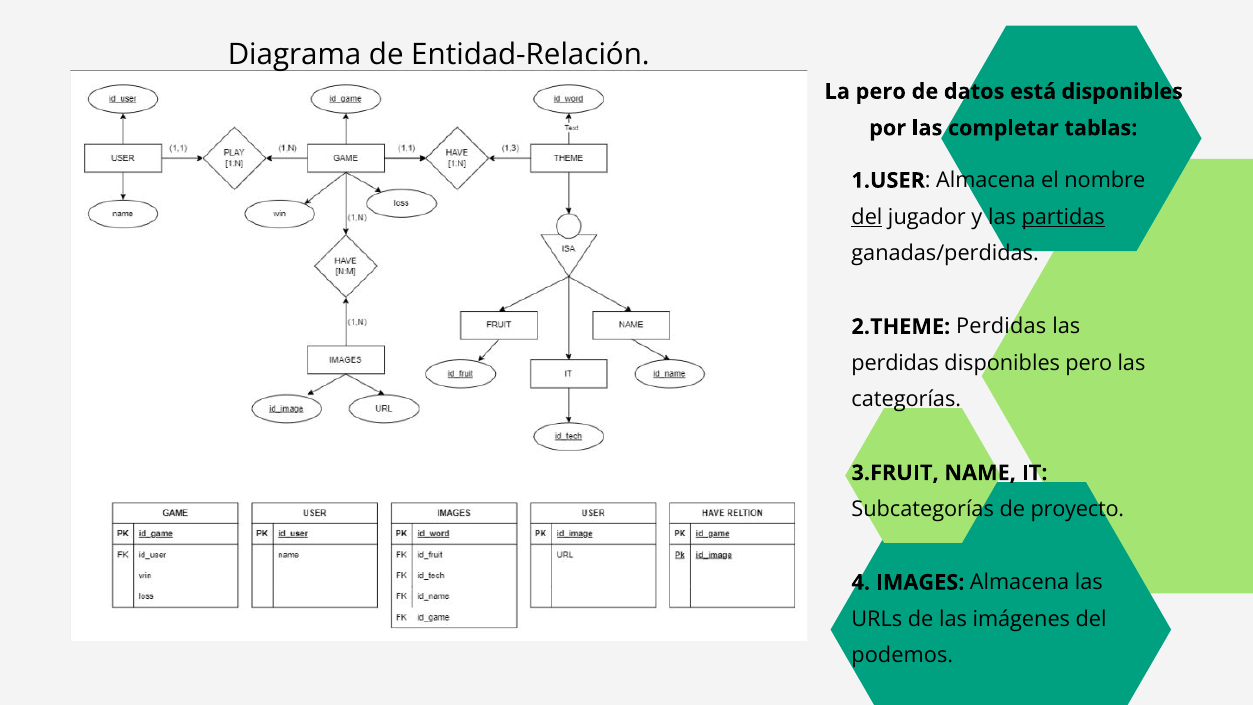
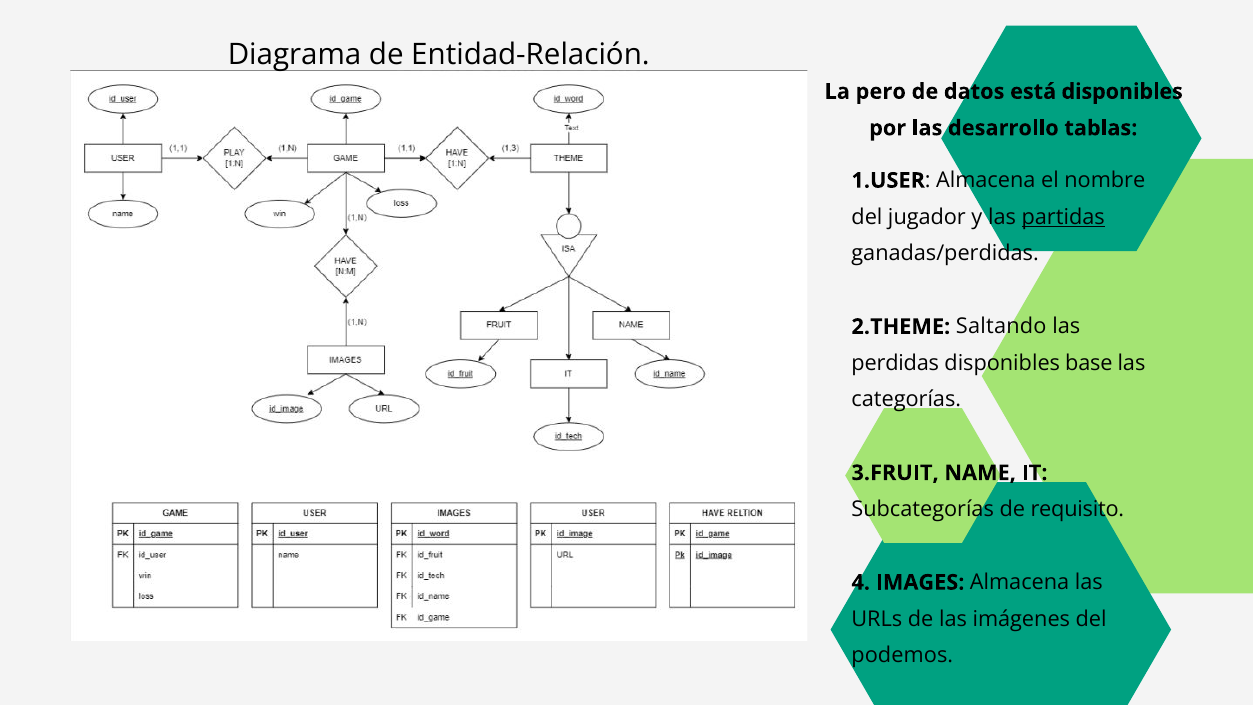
completar: completar -> desarrollo (1003, 128)
del underline: present -> none (867, 217)
2.THEME Perdidas: Perdidas -> Saltando (1001, 327)
disponibles pero: pero -> base (1089, 363)
proyecto: proyecto -> requisito (1077, 509)
